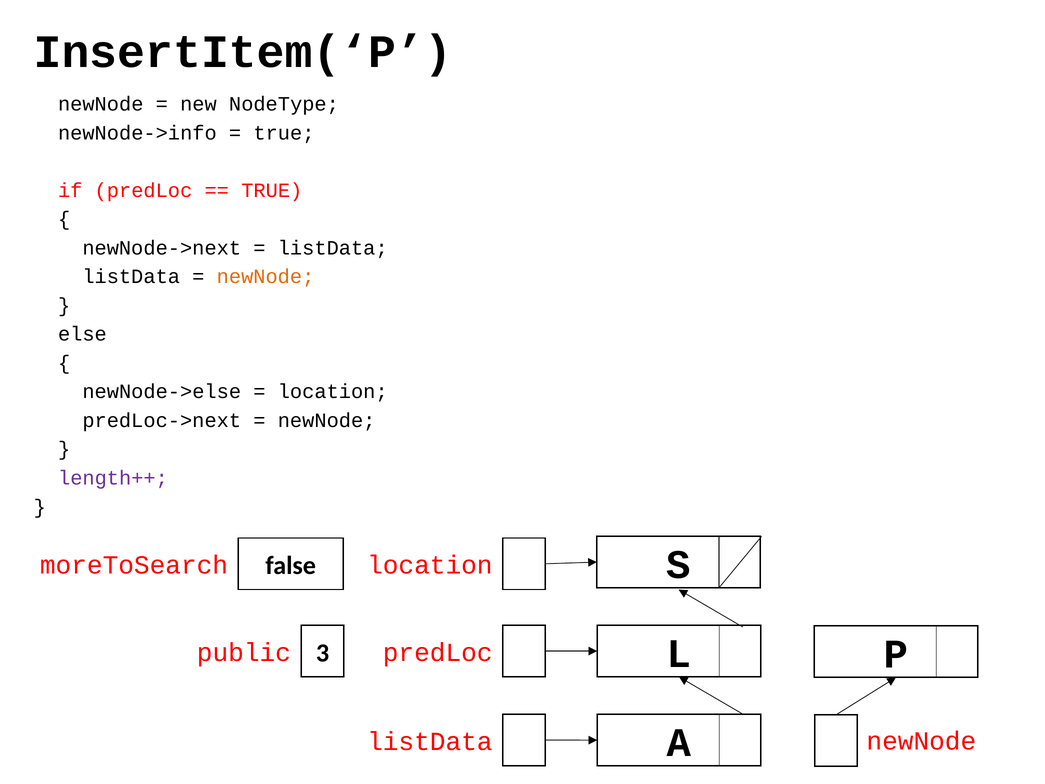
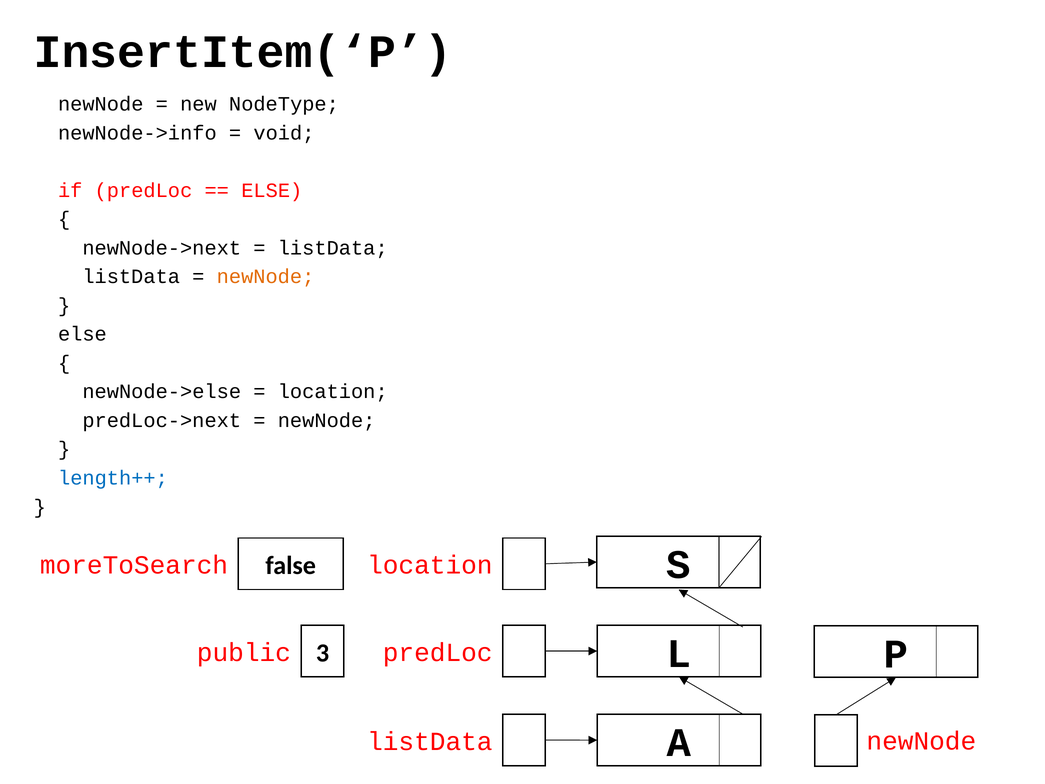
true: true -> void (284, 133)
TRUE: TRUE -> ELSE (272, 190)
length++ colour: purple -> blue (113, 478)
